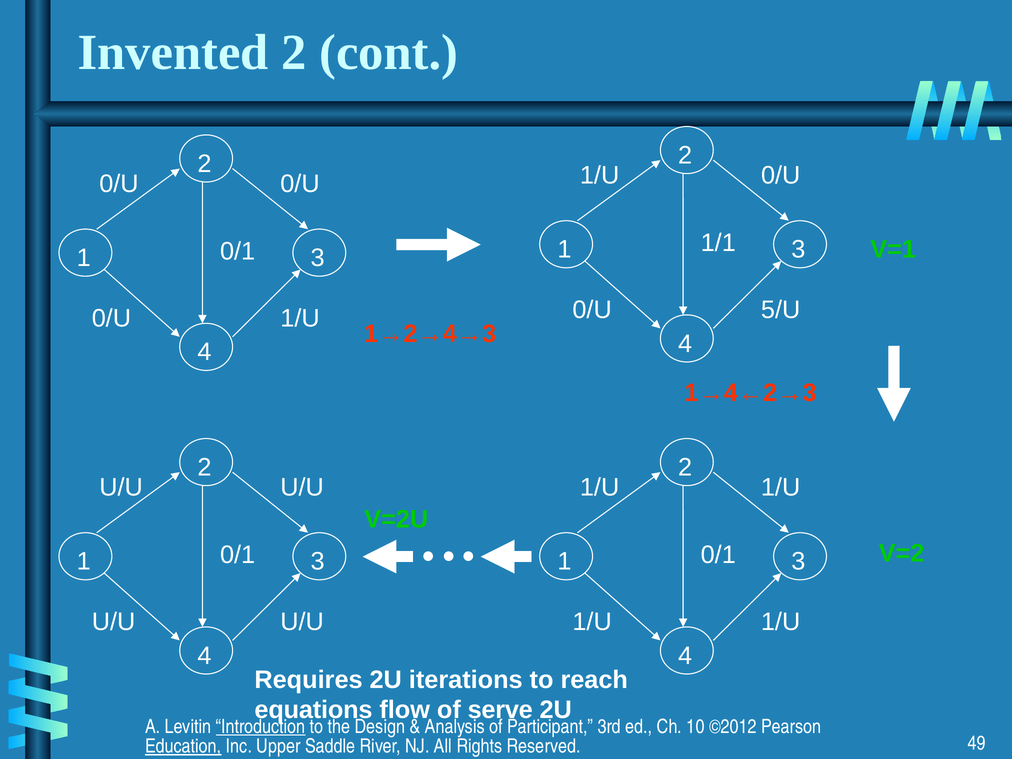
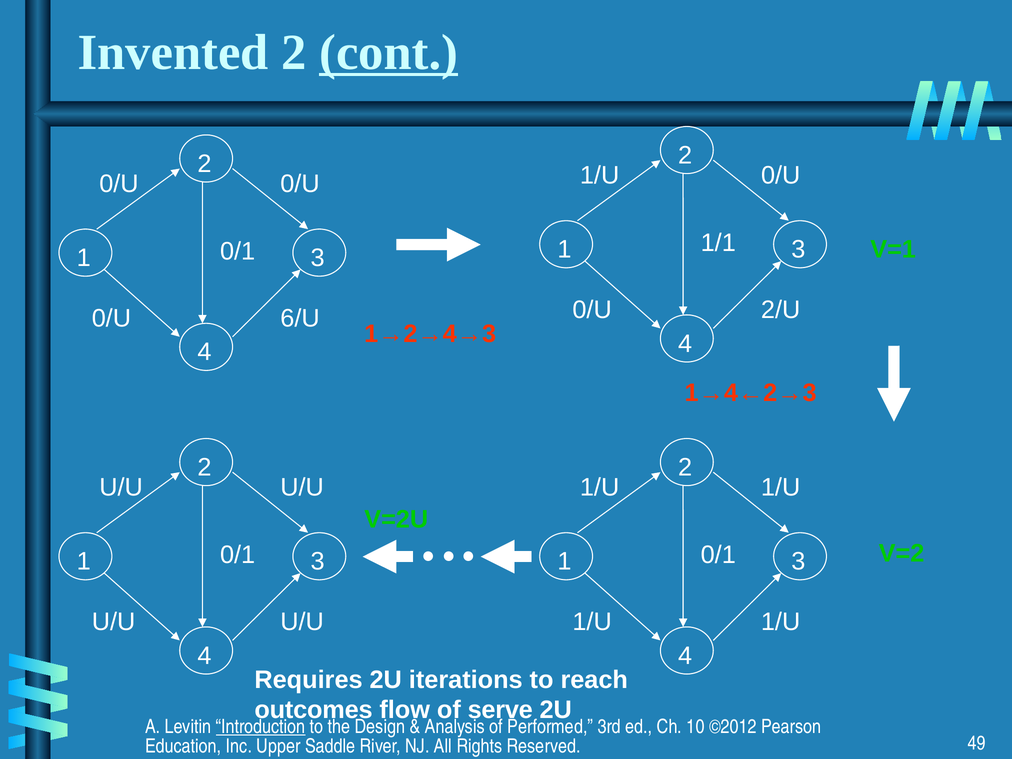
cont underline: none -> present (389, 53)
5/U: 5/U -> 2/U (781, 310)
1/U: 1/U -> 6/U (300, 318)
equations: equations -> outcomes (314, 710)
Participant: Participant -> Performed (550, 727)
Education underline: present -> none (183, 746)
